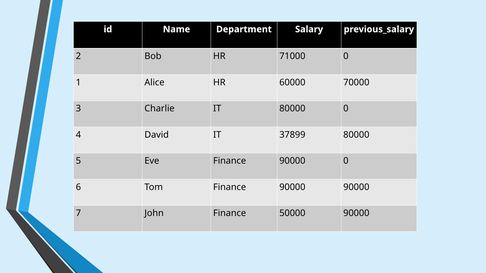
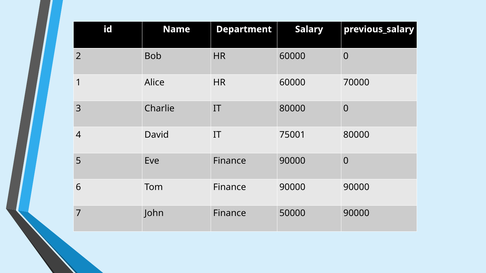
Bob HR 71000: 71000 -> 60000 (292, 56)
37899: 37899 -> 75001 (292, 135)
